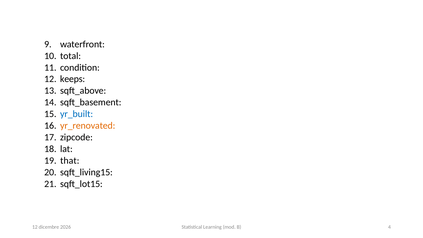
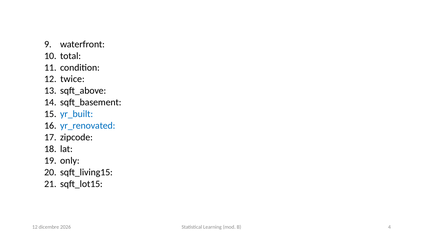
keeps: keeps -> twice (72, 79)
yr_renovated colour: orange -> blue (88, 126)
that: that -> only (70, 160)
